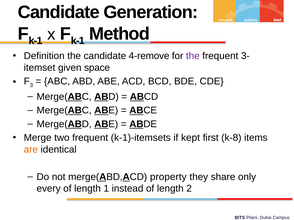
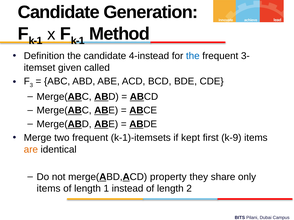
4-remove: 4-remove -> 4-instead (149, 56)
the colour: purple -> blue (193, 56)
space: space -> called (97, 68)
k-8: k-8 -> k-9 (231, 138)
every: every -> items (49, 189)
